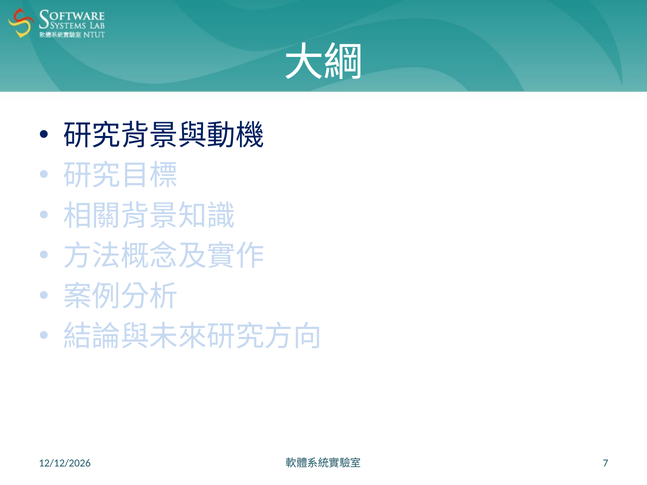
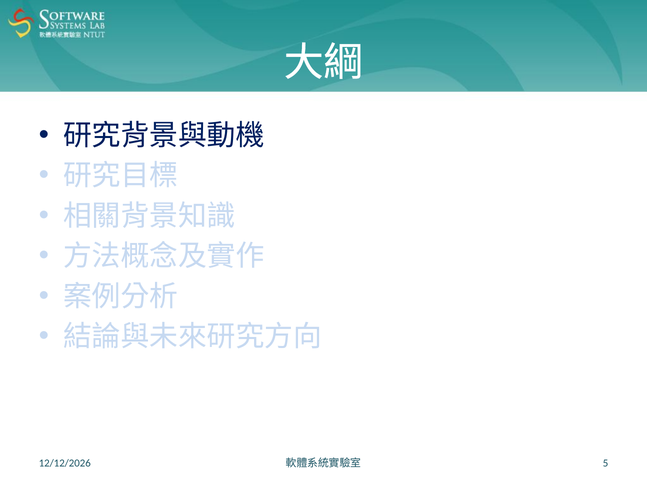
7: 7 -> 5 (606, 463)
